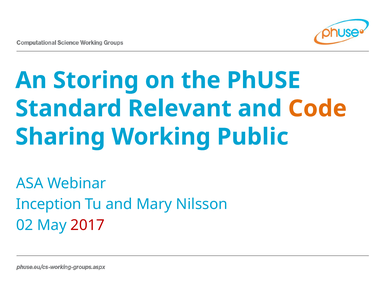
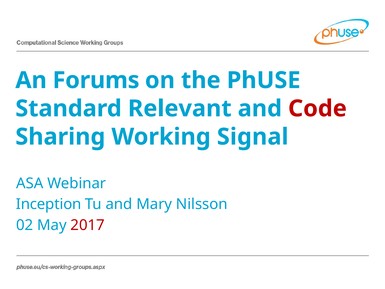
Storing: Storing -> Forums (96, 80)
Code colour: orange -> red (317, 108)
Public: Public -> Signal (253, 137)
